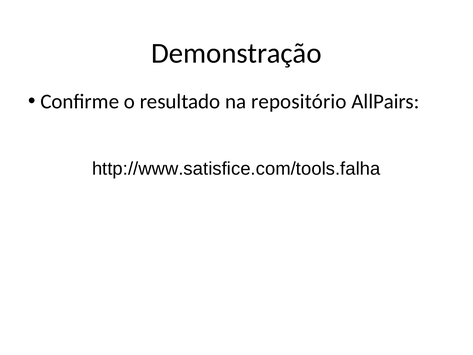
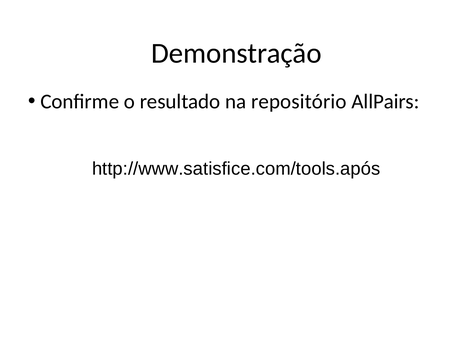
http://www.satisfice.com/tools.falha: http://www.satisfice.com/tools.falha -> http://www.satisfice.com/tools.após (236, 169)
